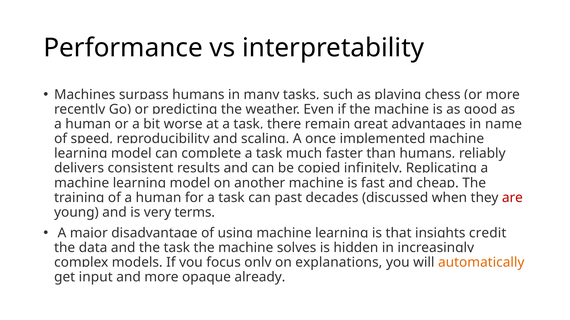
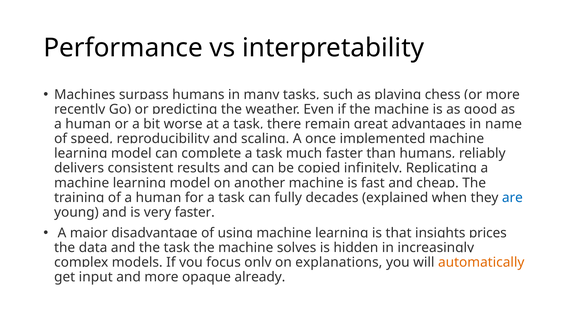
past: past -> fully (288, 198)
discussed: discussed -> explained (395, 198)
are colour: red -> blue (512, 198)
very terms: terms -> faster (195, 213)
credit: credit -> prices (488, 233)
